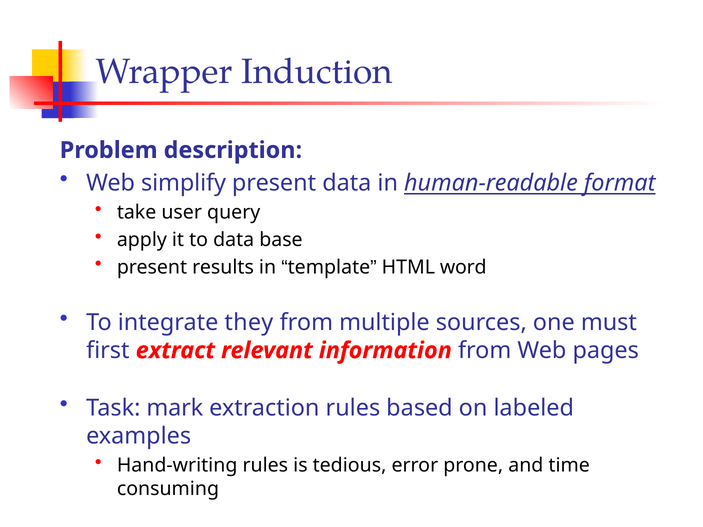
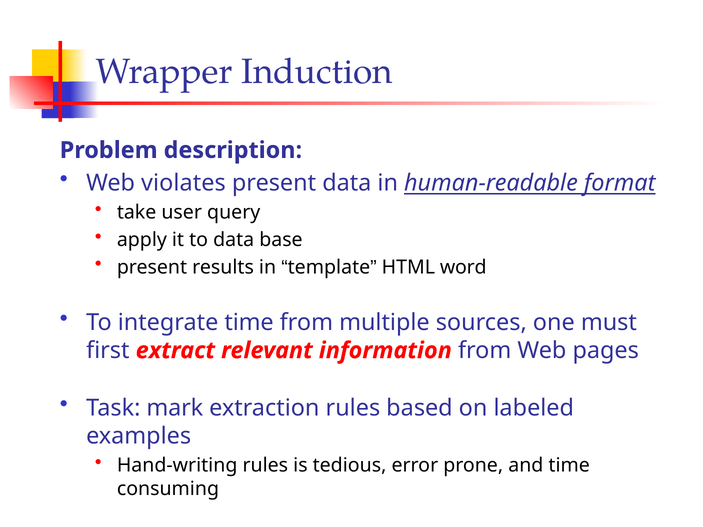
simplify: simplify -> violates (183, 183)
integrate they: they -> time (249, 323)
